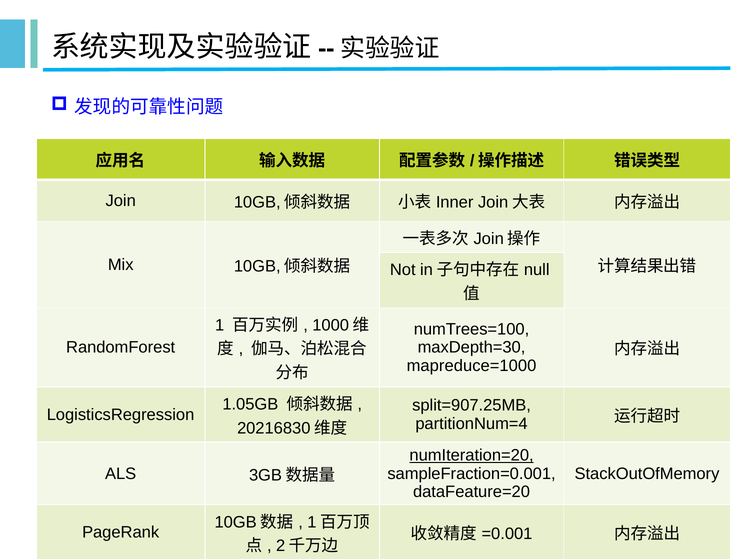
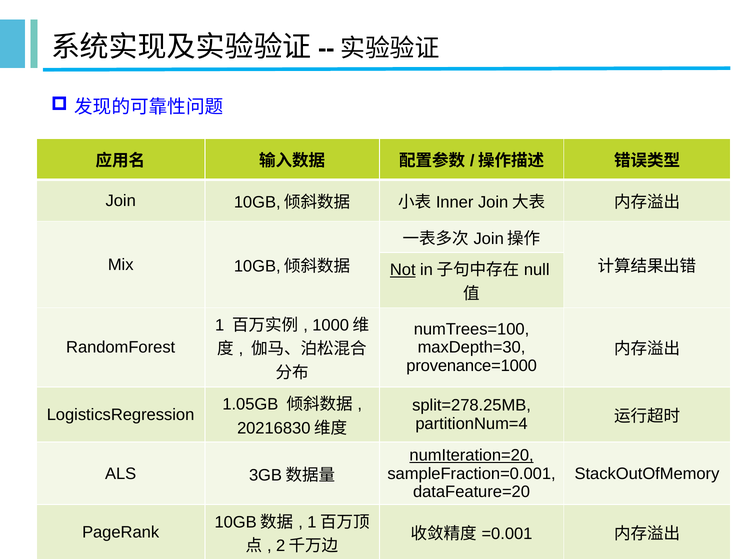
Not underline: none -> present (403, 270)
mapreduce=1000: mapreduce=1000 -> provenance=1000 (472, 366)
split=907.25MB: split=907.25MB -> split=278.25MB (472, 405)
